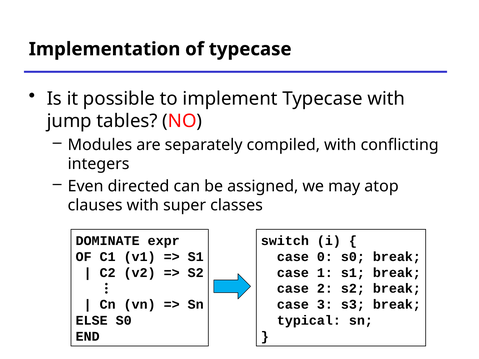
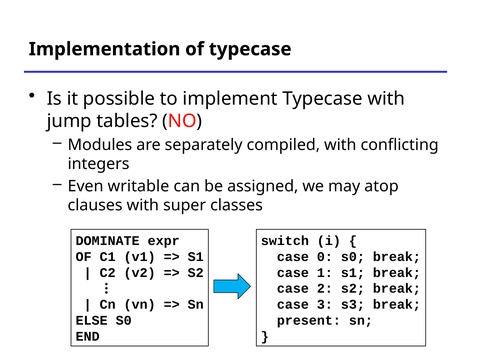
directed: directed -> writable (138, 186)
typical: typical -> present (309, 321)
